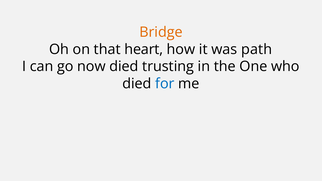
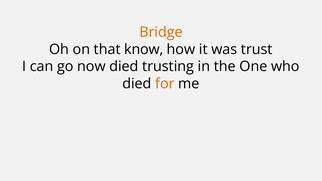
heart: heart -> know (144, 49)
path: path -> trust (257, 49)
for colour: blue -> orange (165, 84)
